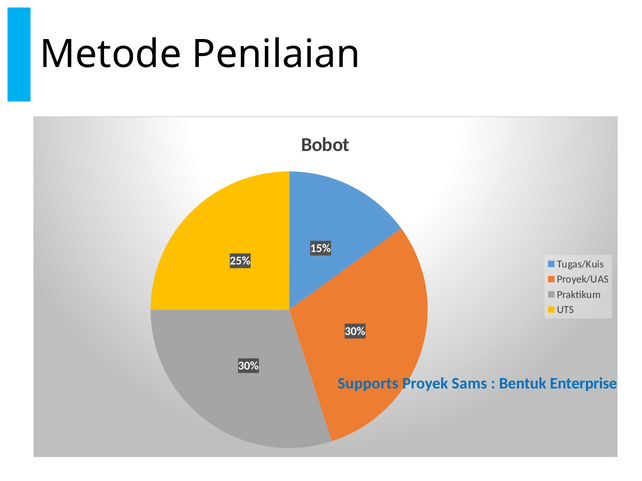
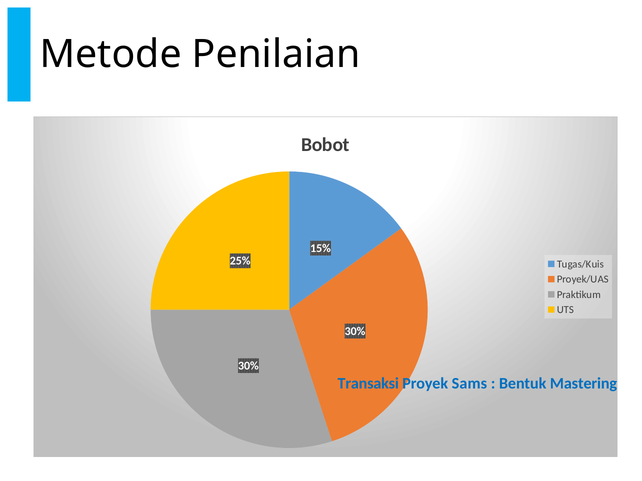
Supports: Supports -> Transaksi (368, 384)
Enterprise: Enterprise -> Mastering (584, 384)
